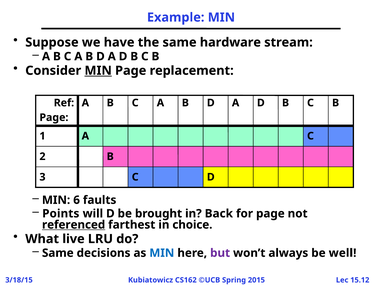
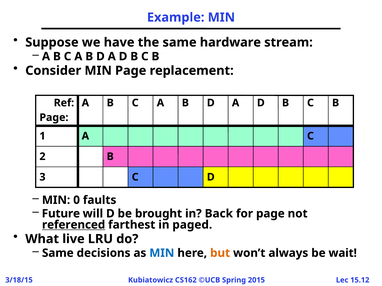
MIN underline: present -> none (98, 71)
6: 6 -> 0 (77, 200)
Points: Points -> Future (61, 214)
choice: choice -> paged (192, 225)
but colour: purple -> orange (220, 253)
well: well -> wait (343, 253)
